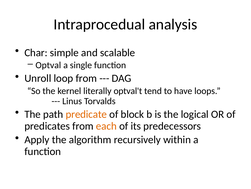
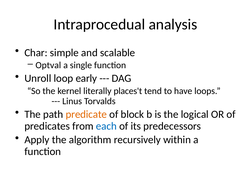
loop from: from -> early (86, 78)
optval't: optval't -> places't (128, 91)
each colour: orange -> blue (106, 126)
